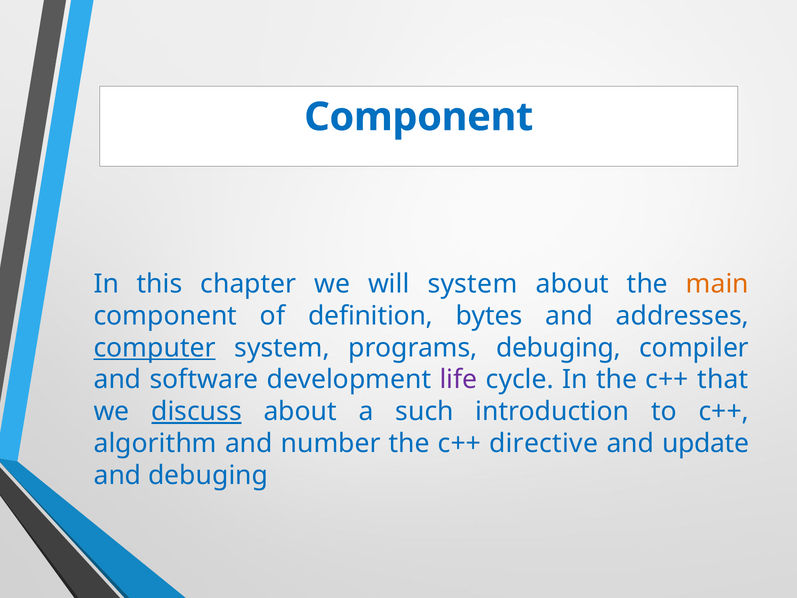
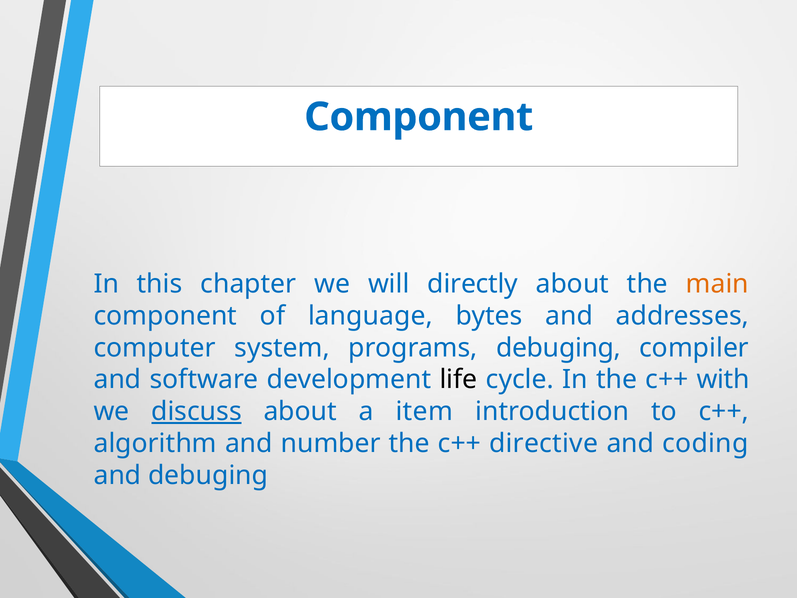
will system: system -> directly (473, 284)
definition: definition -> language (370, 316)
computer underline: present -> none (155, 348)
life colour: purple -> black (458, 380)
that: that -> with (723, 380)
such: such -> item (424, 411)
update: update -> coding (705, 443)
